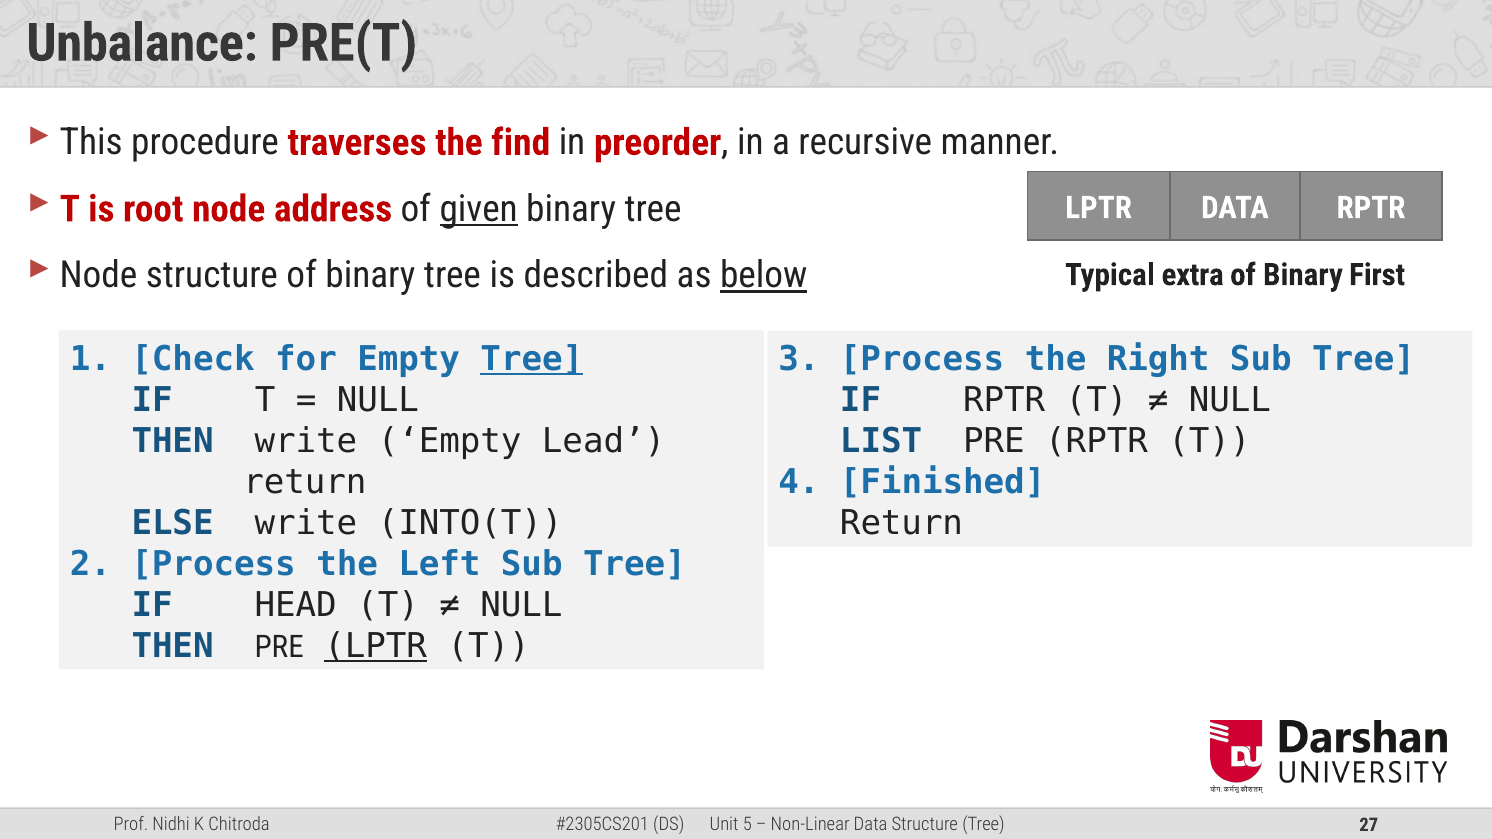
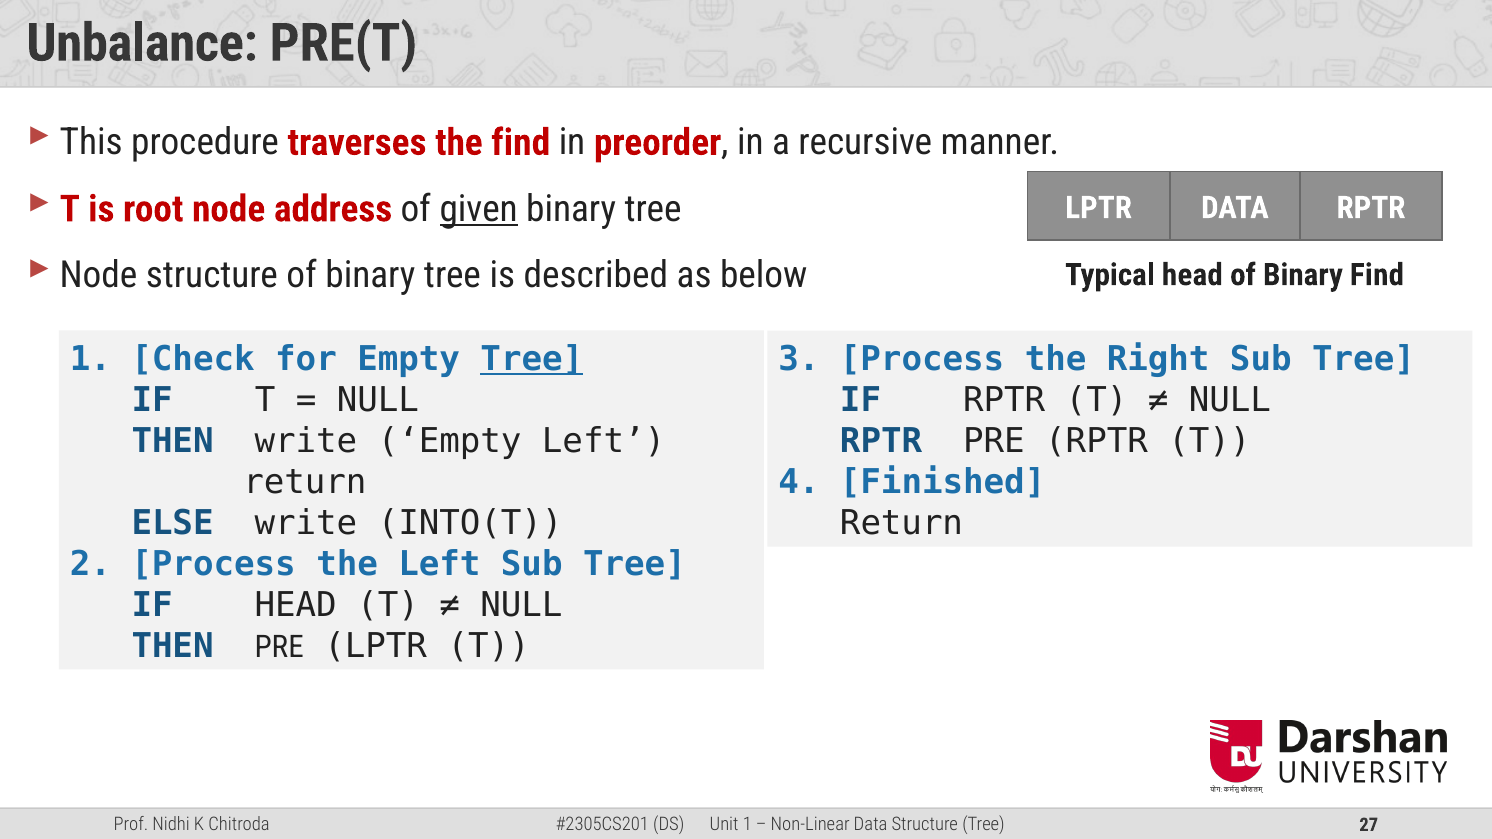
below underline: present -> none (764, 276)
Typical extra: extra -> head (1192, 275)
Binary First: First -> Find (1377, 275)
Empty Lead: Lead -> Left (604, 441)
LIST: LIST -> RPTR (881, 441)
LPTR underline: present -> none (376, 646)
5: 5 -> 1 (747, 825)
